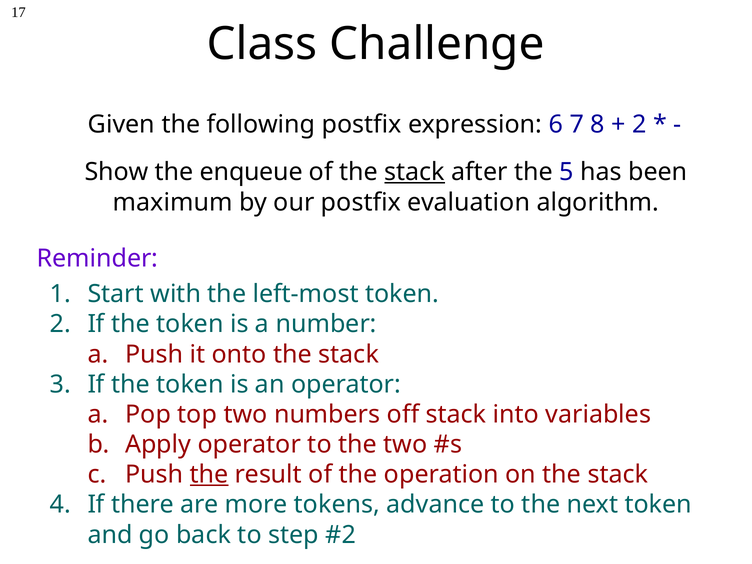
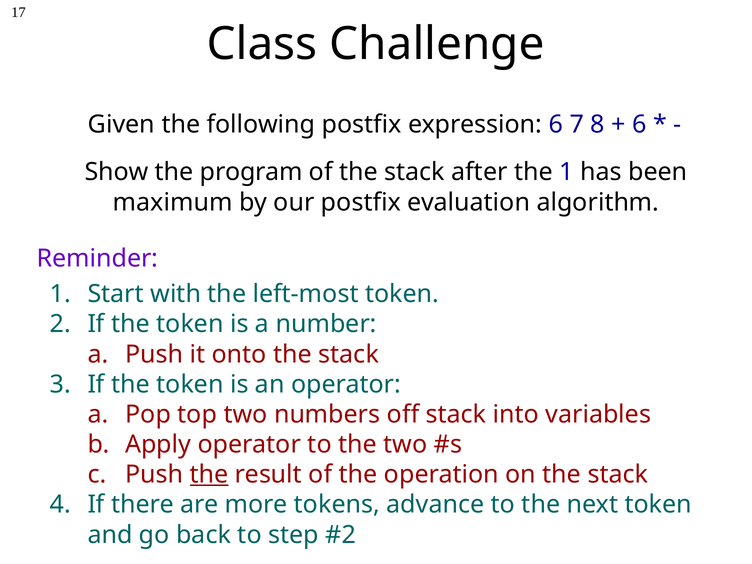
2: 2 -> 6 (639, 125)
enqueue: enqueue -> program (251, 172)
stack underline: present -> none (415, 172)
the 5: 5 -> 1 (567, 172)
